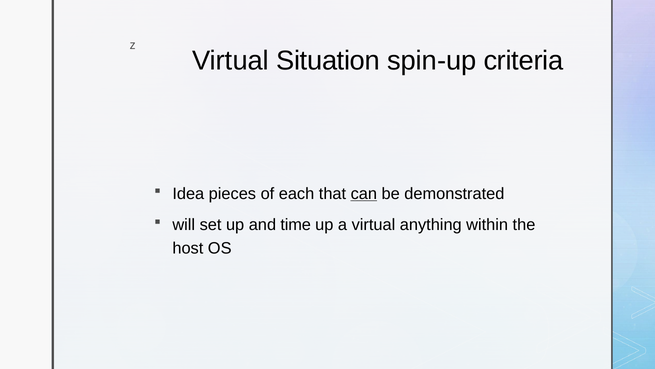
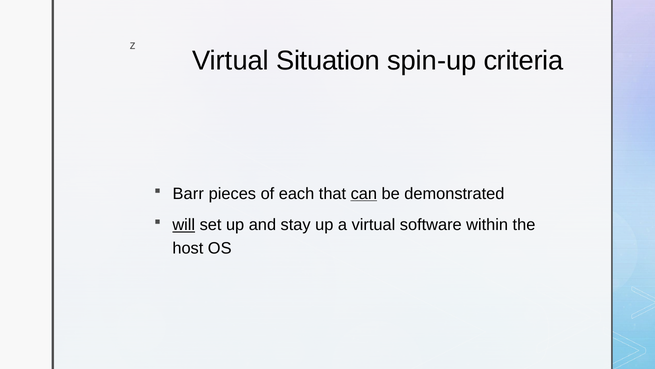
Idea: Idea -> Barr (188, 193)
will underline: none -> present (184, 224)
time: time -> stay (296, 224)
anything: anything -> software (431, 224)
